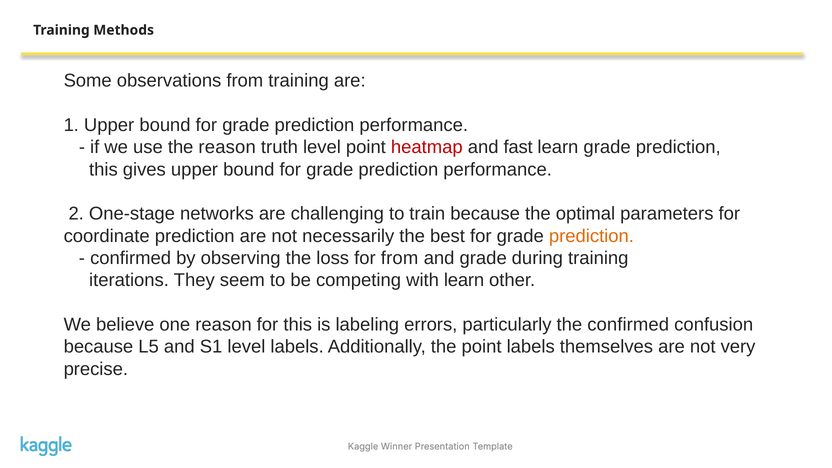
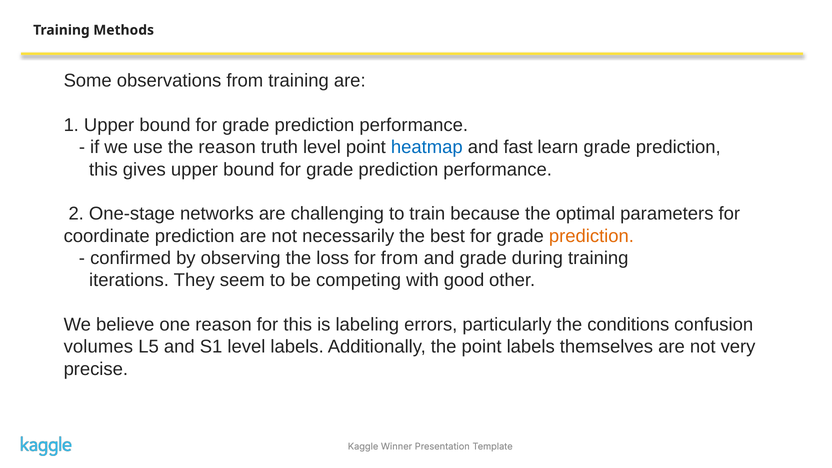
heatmap colour: red -> blue (427, 147)
with learn: learn -> good (464, 280)
the confirmed: confirmed -> conditions (628, 325)
because: because -> volumes (98, 347)
